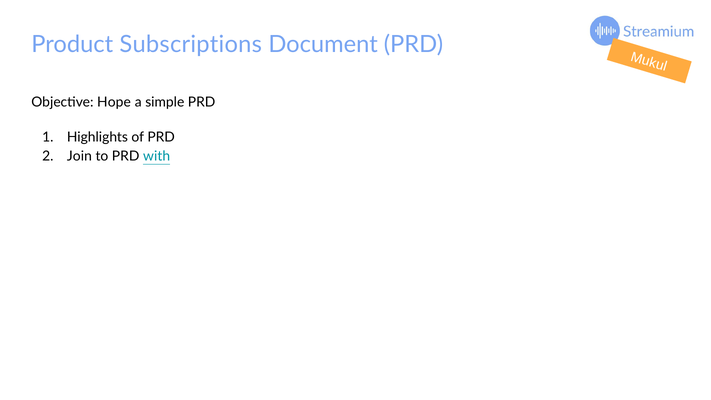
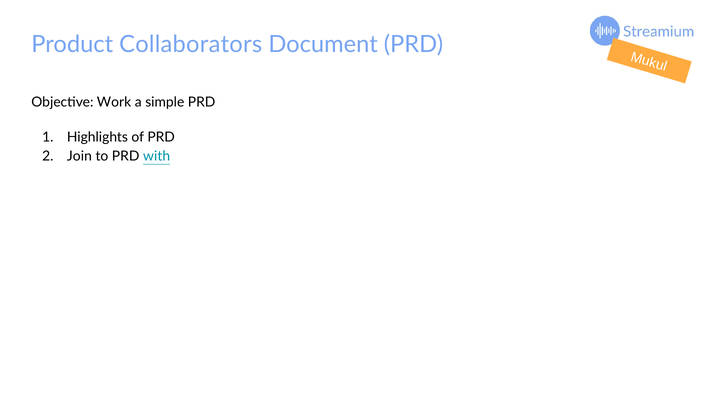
Subscriptions: Subscriptions -> Collaborators (191, 44)
Hope: Hope -> Work (114, 102)
